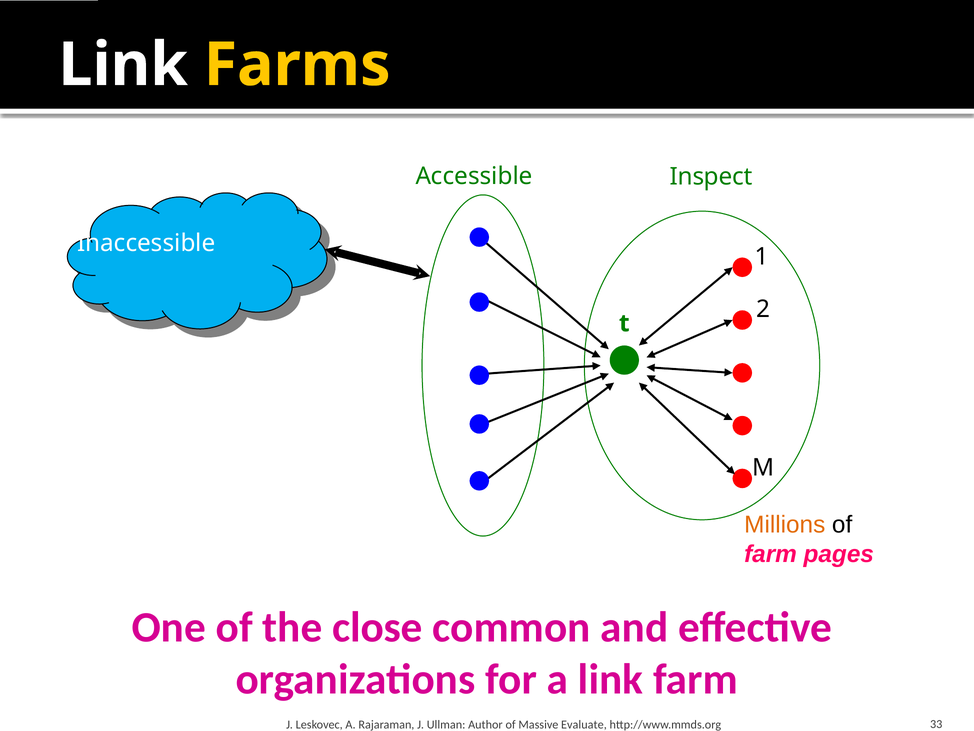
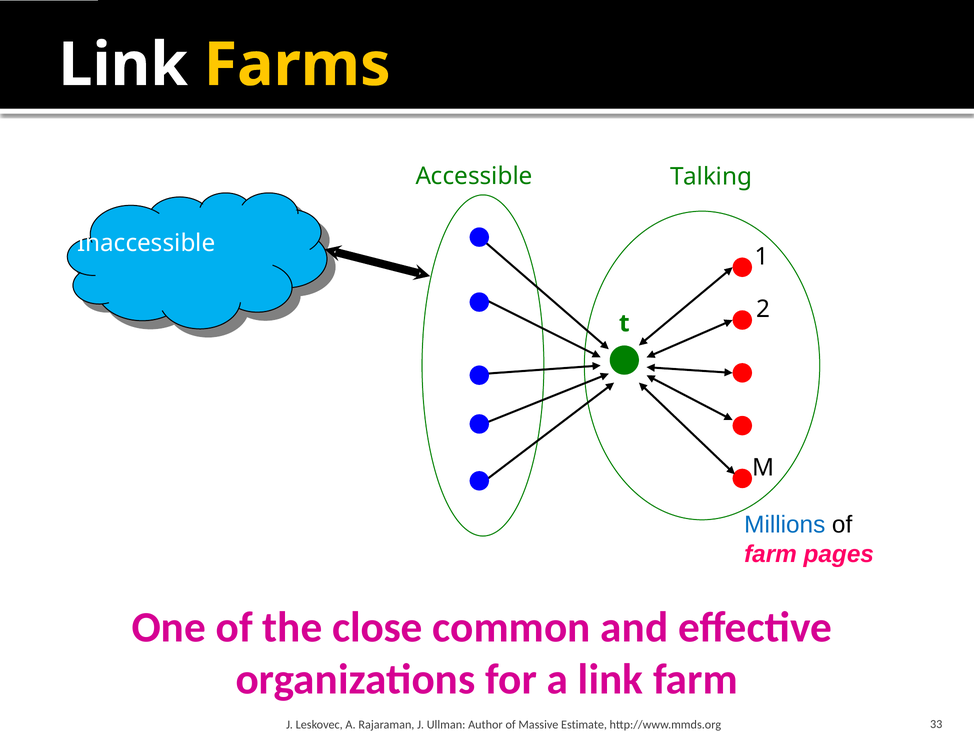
Inspect: Inspect -> Talking (711, 177)
Millions colour: orange -> blue (785, 524)
Evaluate: Evaluate -> Estimate (584, 724)
